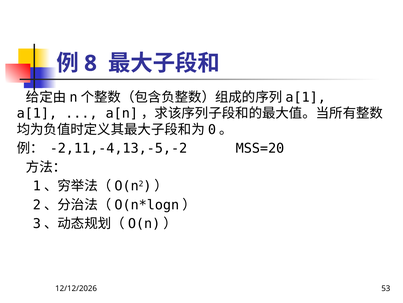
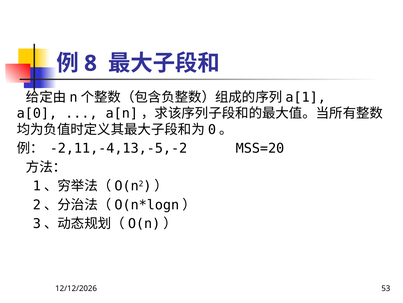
a[1: a[1 -> a[0 (37, 113)
